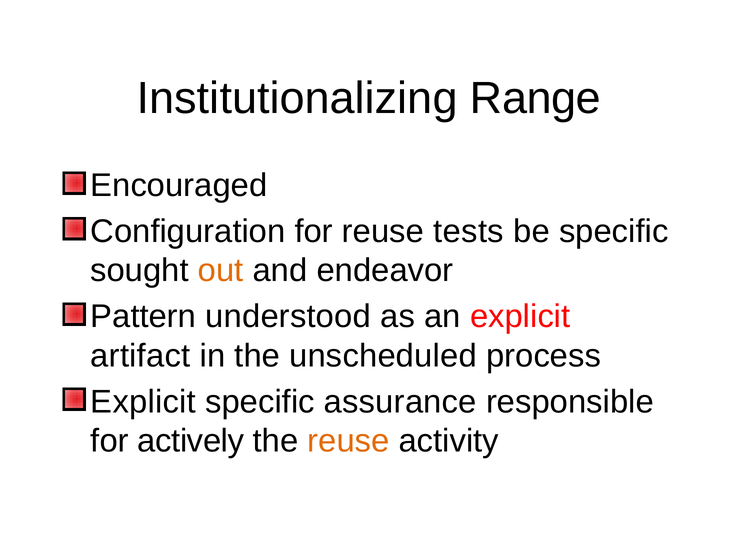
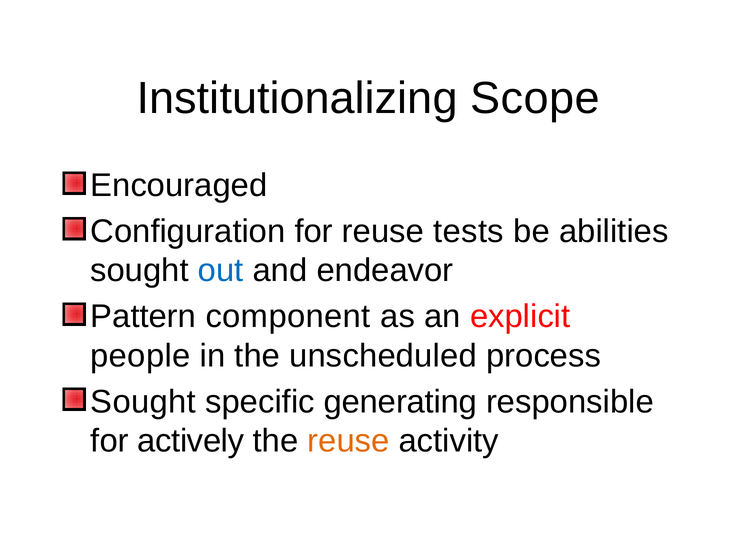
Range: Range -> Scope (535, 98)
be specific: specific -> abilities (614, 231)
out colour: orange -> blue (221, 271)
understood: understood -> component (288, 317)
artifact: artifact -> people (140, 356)
Explicit: Explicit -> Sought (143, 402)
assurance: assurance -> generating (400, 402)
